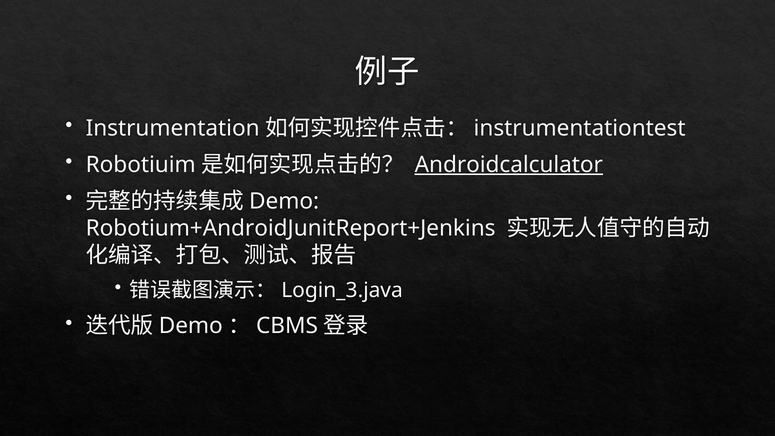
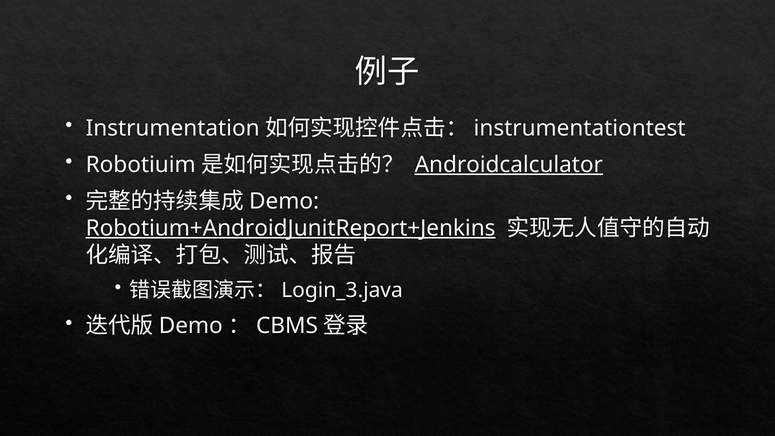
Robotium+AndroidJunitReport+Jenkins underline: none -> present (291, 228)
